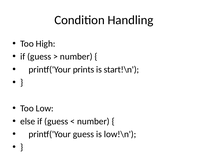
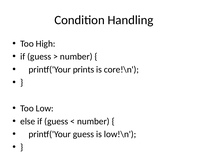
start!\n: start!\n -> core!\n (121, 70)
